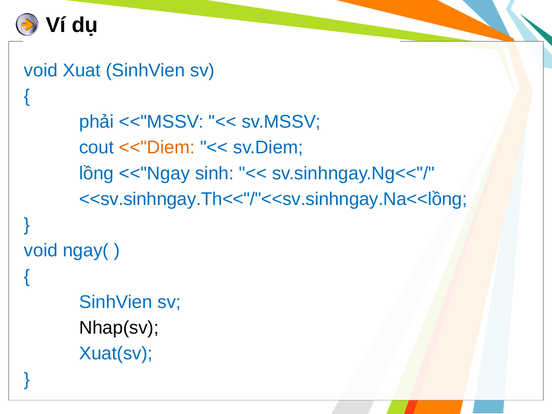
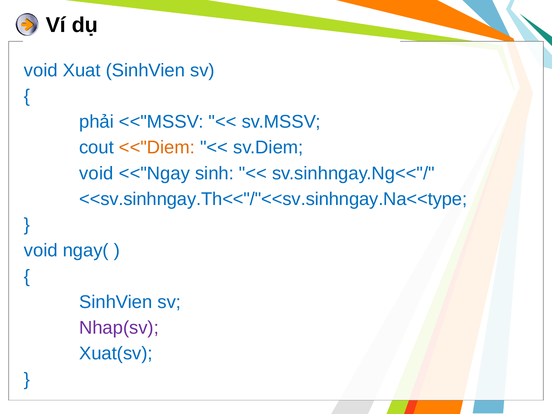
lồng: lồng -> void (96, 173)
<<sv.sinhngay.Th<<"/"<<sv.sinhngay.Na<<lồng: <<sv.sinhngay.Th<<"/"<<sv.sinhngay.Na<<lồng -> <<sv.sinhngay.Th<<"/"<<sv.sinhngay.Na<<type (273, 199)
Nhap(sv colour: black -> purple (119, 328)
